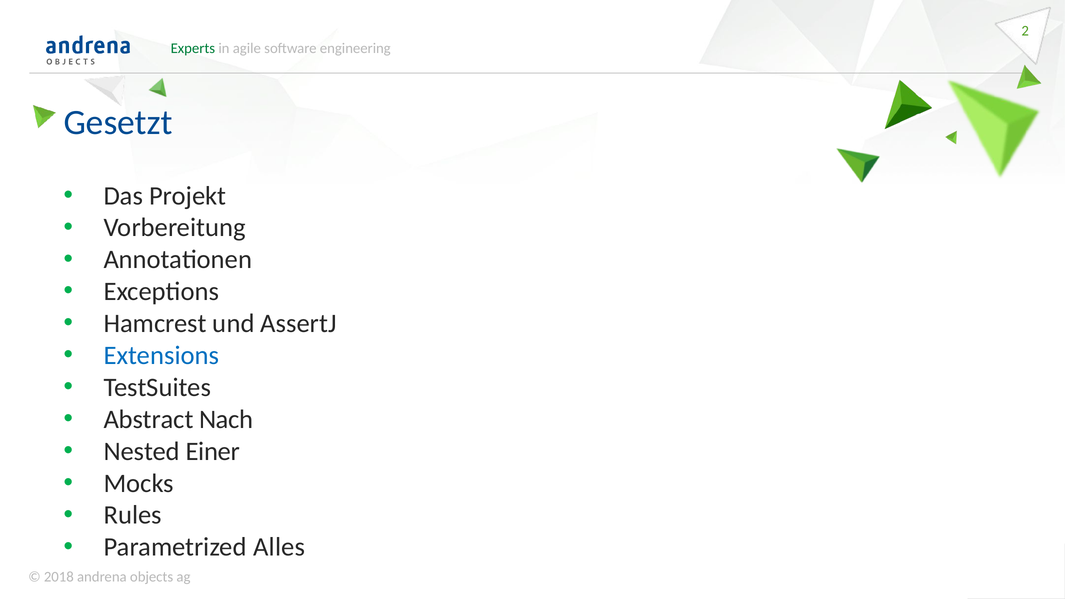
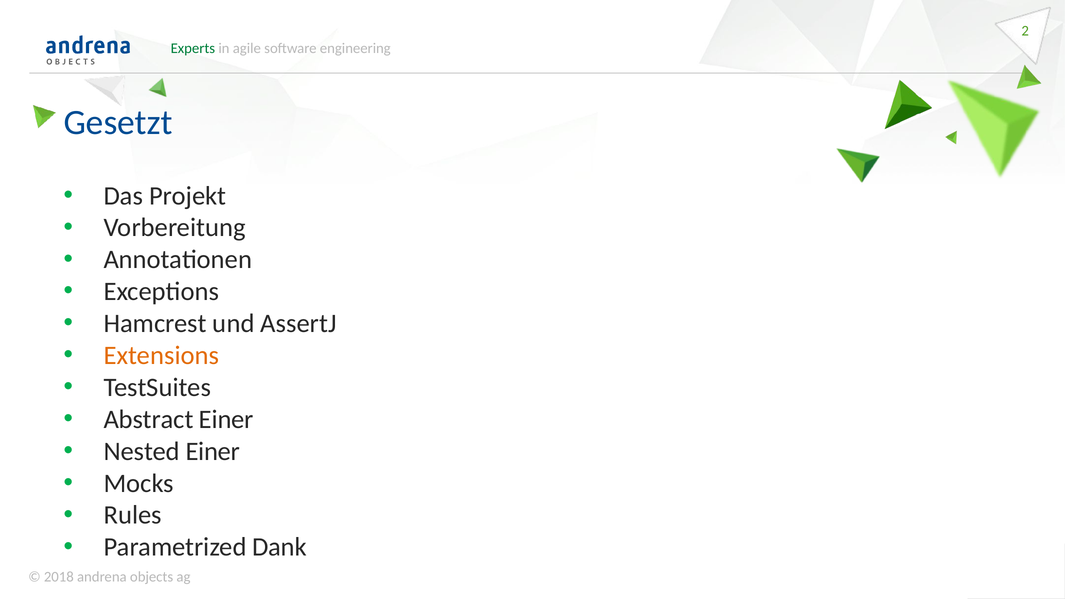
Extensions colour: blue -> orange (161, 356)
Abstract Nach: Nach -> Einer (226, 419)
Alles: Alles -> Dank (279, 547)
